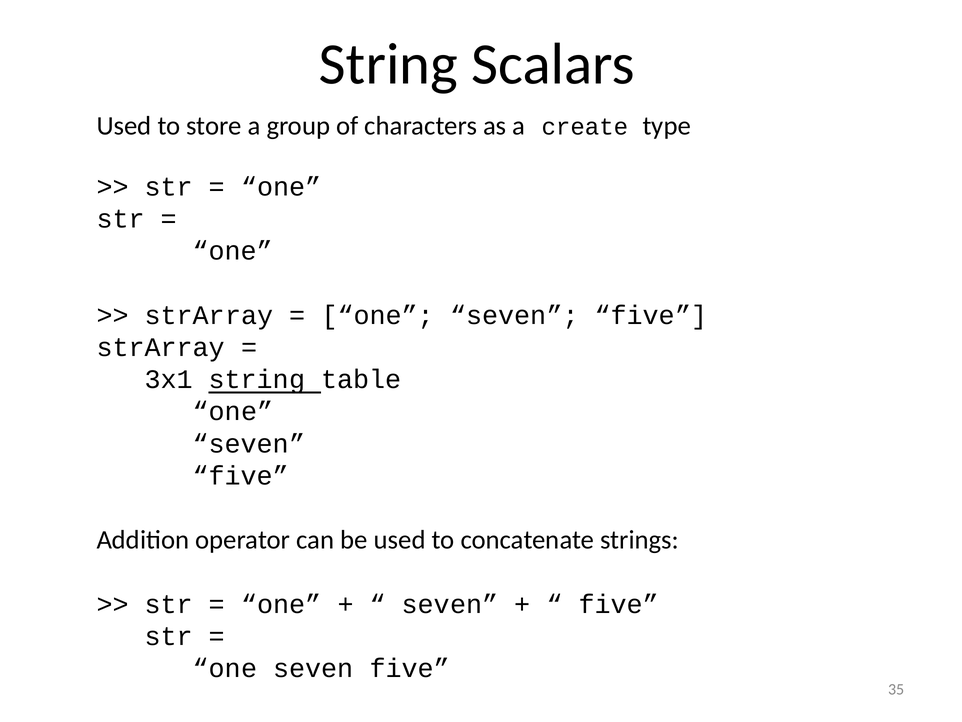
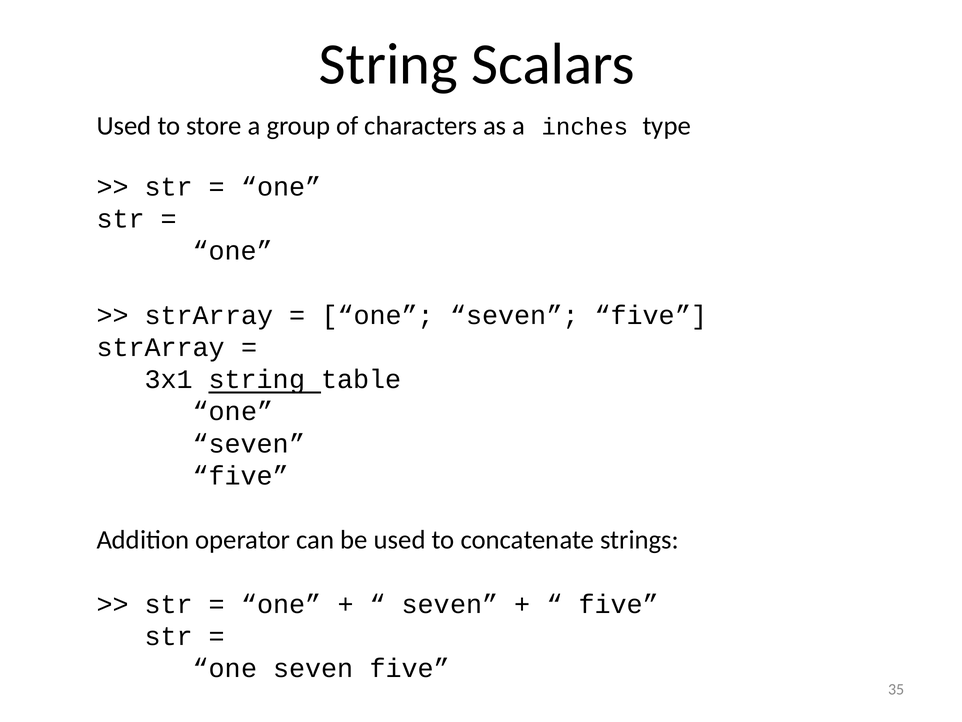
create: create -> inches (585, 127)
